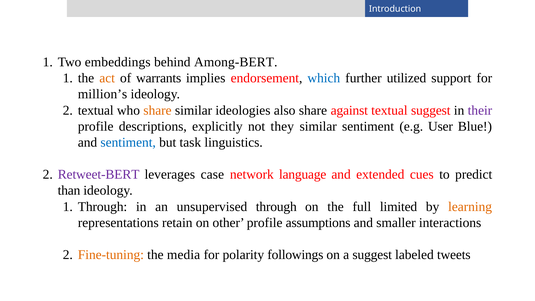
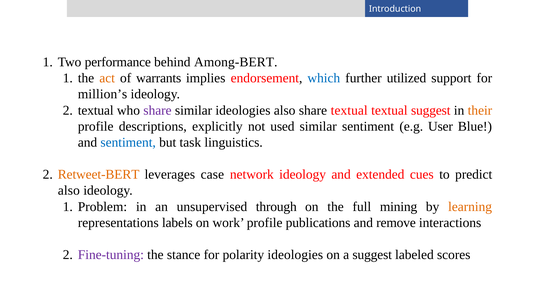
embeddings: embeddings -> performance (118, 62)
share colour: orange -> purple (157, 110)
share against: against -> textual (349, 110)
their colour: purple -> orange (480, 110)
they: they -> used (282, 126)
Retweet-BERT colour: purple -> orange (99, 174)
network language: language -> ideology (303, 174)
than: than -> also (69, 191)
Through: Through -> Problem (102, 207)
limited: limited -> mining (399, 207)
retain: retain -> labels (177, 223)
other: other -> work (229, 223)
assumptions: assumptions -> publications (318, 223)
smaller: smaller -> remove (396, 223)
Fine-tuning colour: orange -> purple (111, 255)
media: media -> stance (184, 255)
polarity followings: followings -> ideologies (295, 255)
tweets: tweets -> scores (454, 255)
